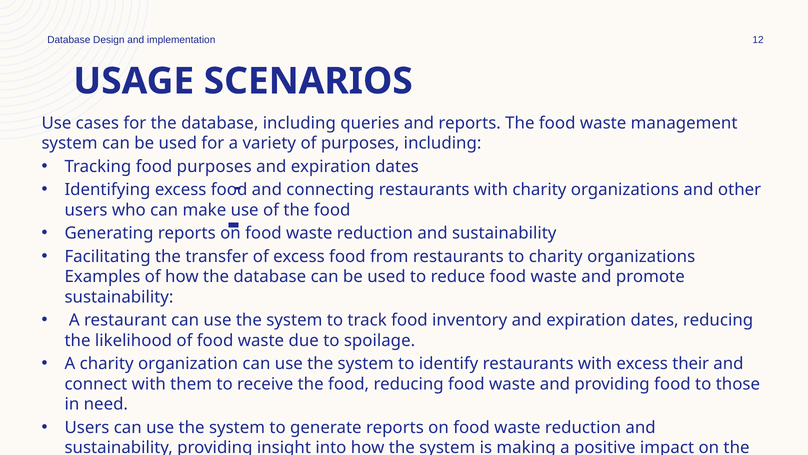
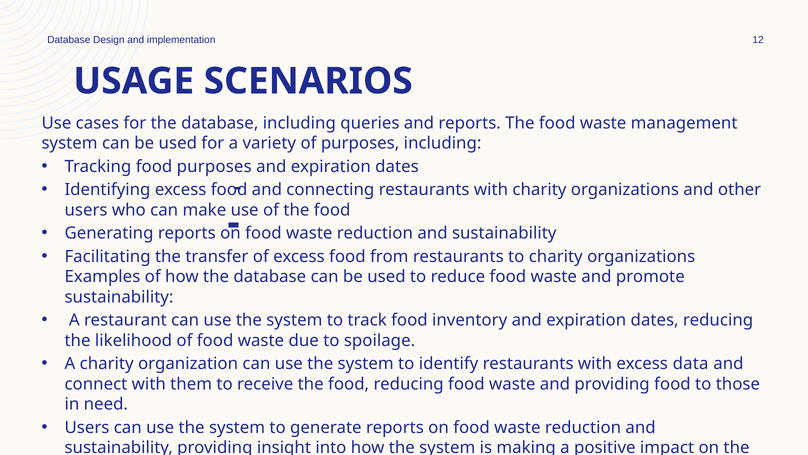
their: their -> data (691, 363)
